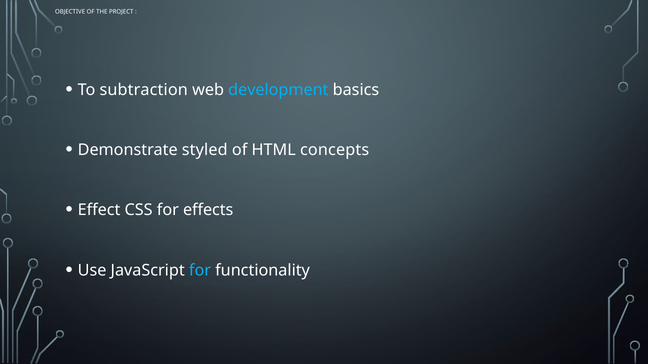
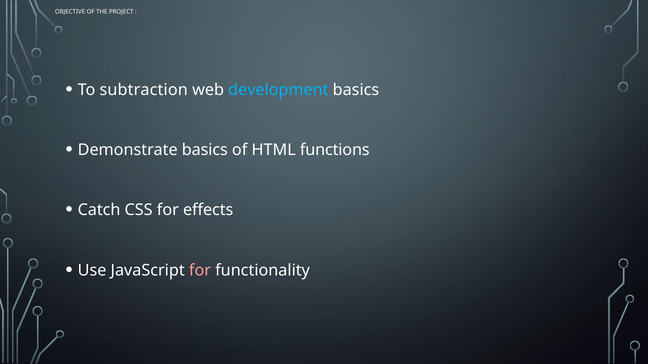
Demonstrate styled: styled -> basics (205, 150)
concepts: concepts -> functions (335, 150)
Effect: Effect -> Catch (99, 210)
for colour: light blue -> pink (200, 271)
